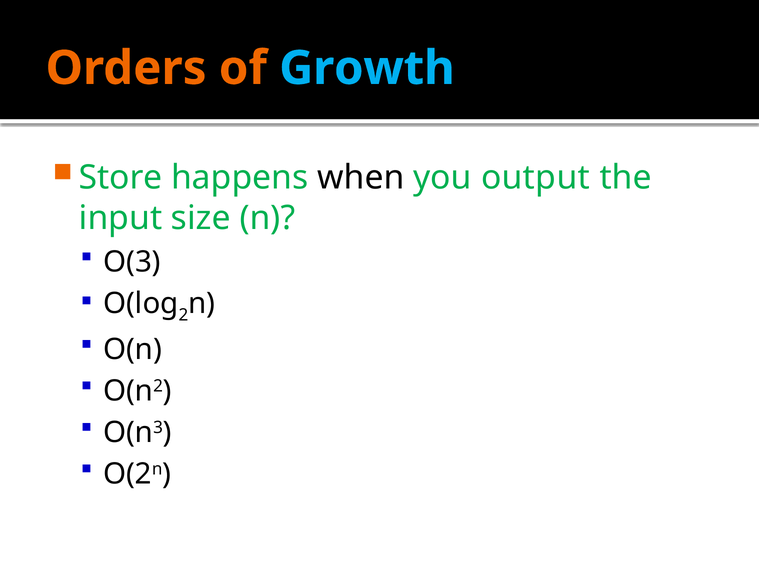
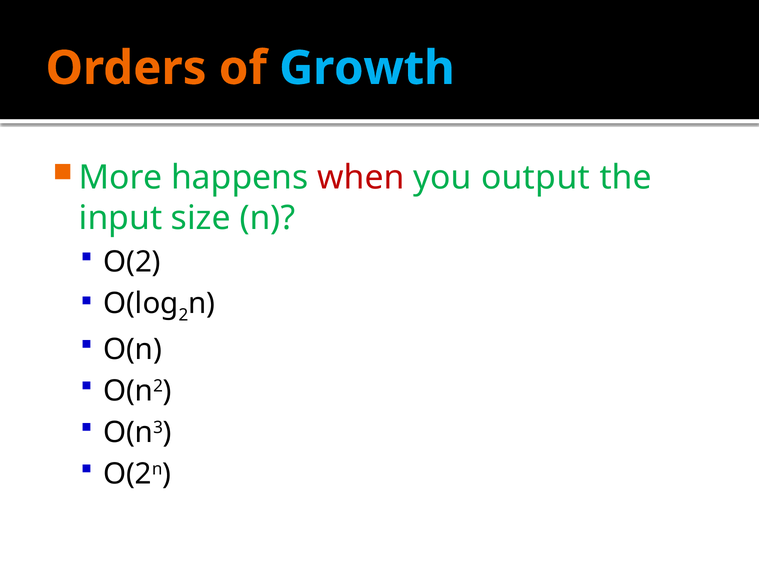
Store: Store -> More (121, 178)
when colour: black -> red (361, 178)
O(3: O(3 -> O(2 (132, 262)
